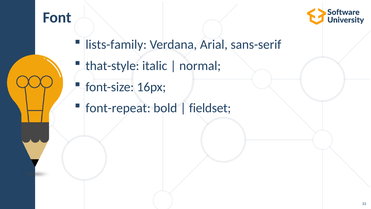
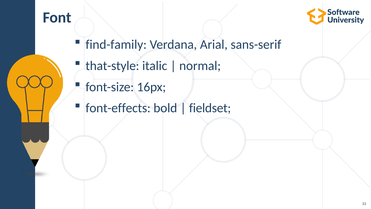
lists-family: lists-family -> find-family (116, 44)
font-repeat: font-repeat -> font-effects (118, 108)
